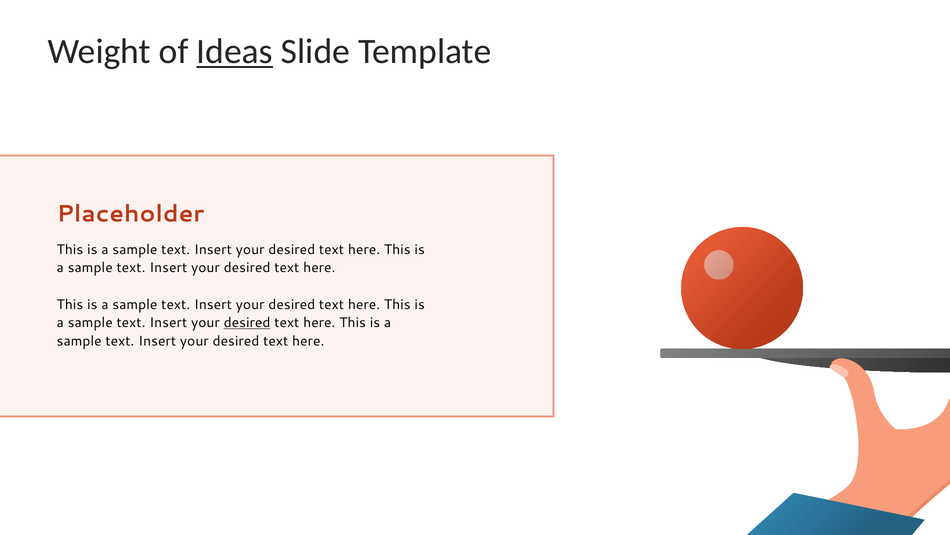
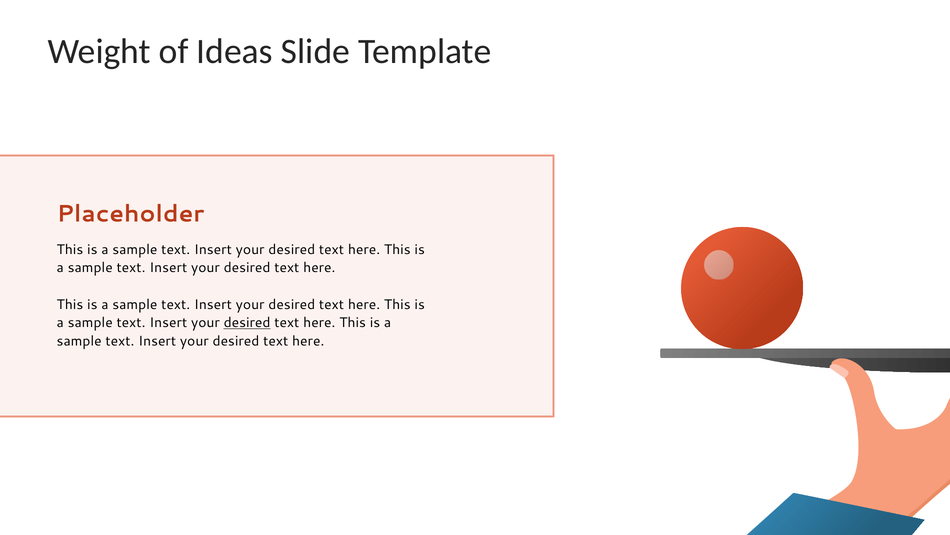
Ideas underline: present -> none (235, 52)
